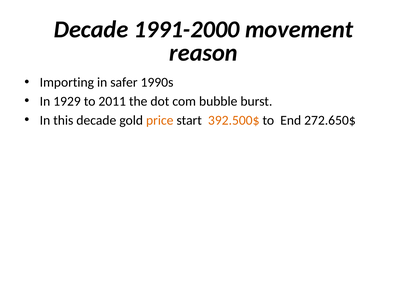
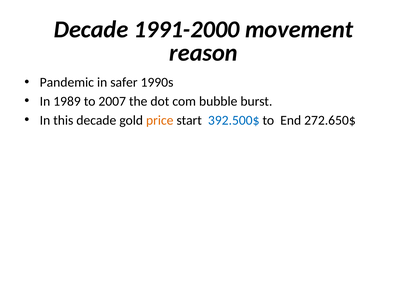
Importing: Importing -> Pandemic (67, 82)
1929: 1929 -> 1989 (67, 101)
2011: 2011 -> 2007 (112, 101)
392.500$ colour: orange -> blue (234, 120)
